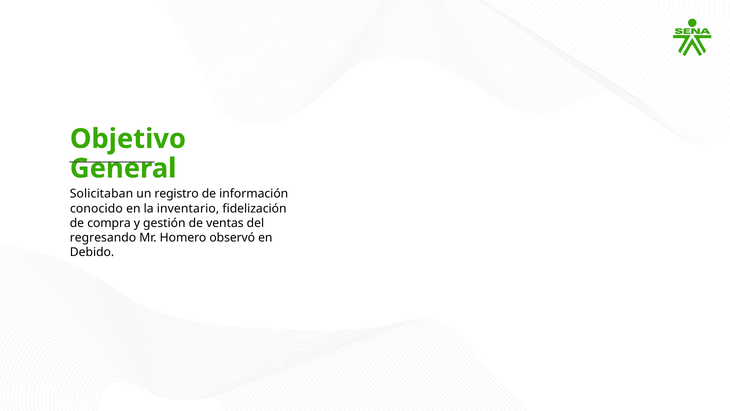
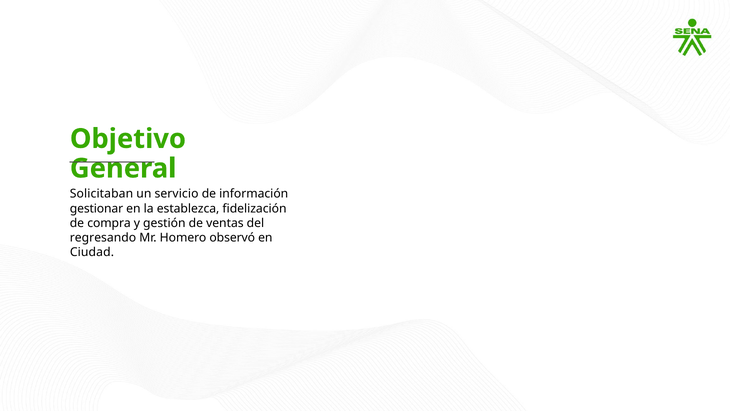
registro: registro -> servicio (177, 194)
conocido: conocido -> gestionar (97, 208)
inventario: inventario -> establezca (188, 208)
Debido: Debido -> Ciudad (92, 252)
